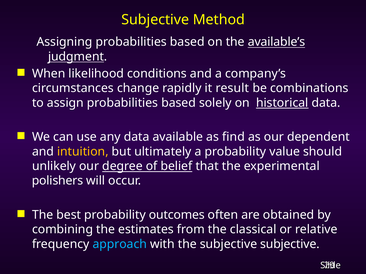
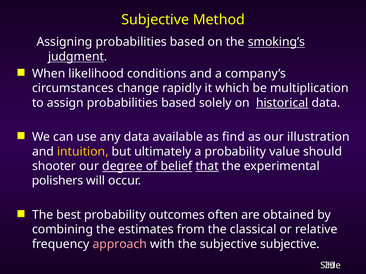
available’s: available’s -> smoking’s (276, 42)
result: result -> which (232, 88)
combinations: combinations -> multiplication (309, 88)
dependent: dependent -> illustration (318, 137)
unlikely: unlikely -> shooter (54, 166)
that underline: none -> present (207, 166)
approach colour: light blue -> pink (120, 244)
